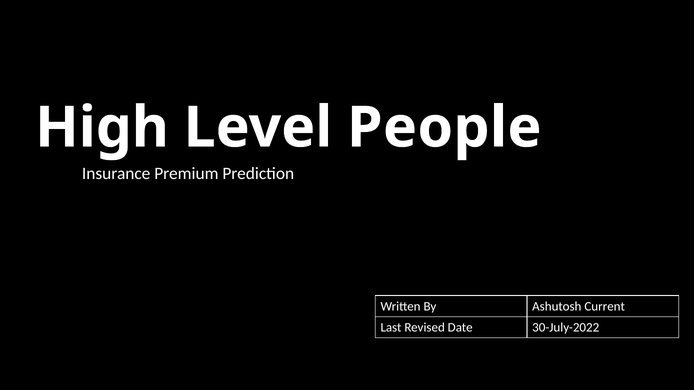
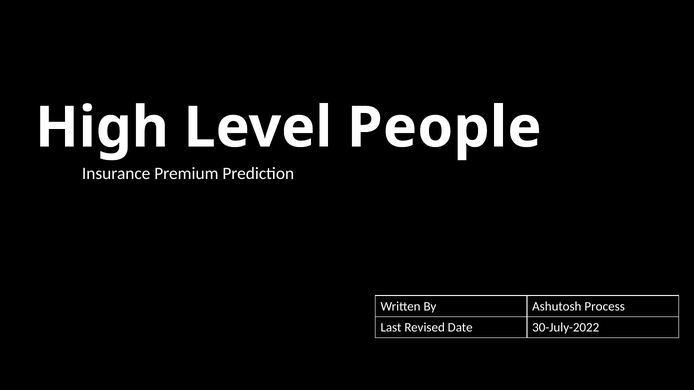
Current: Current -> Process (605, 307)
